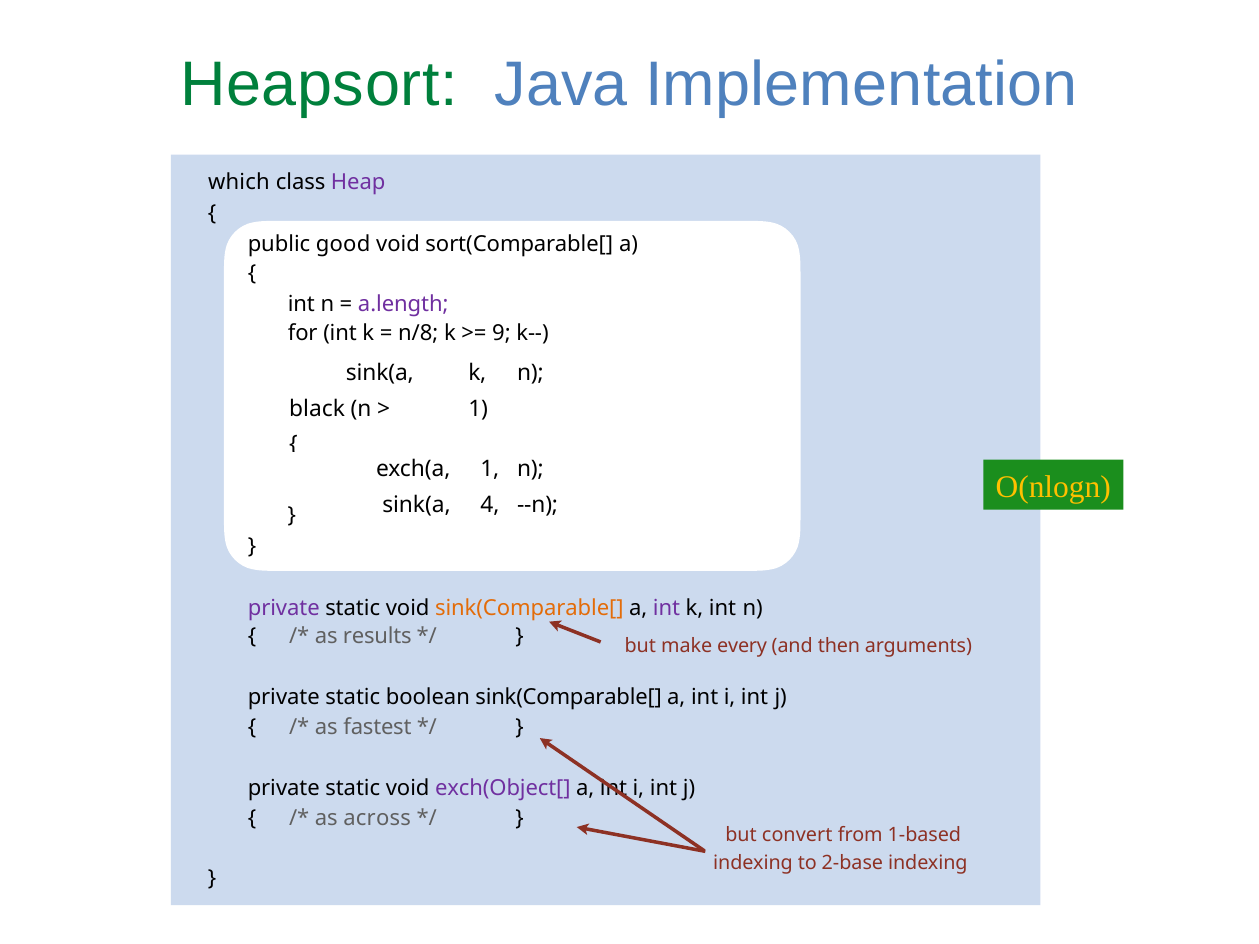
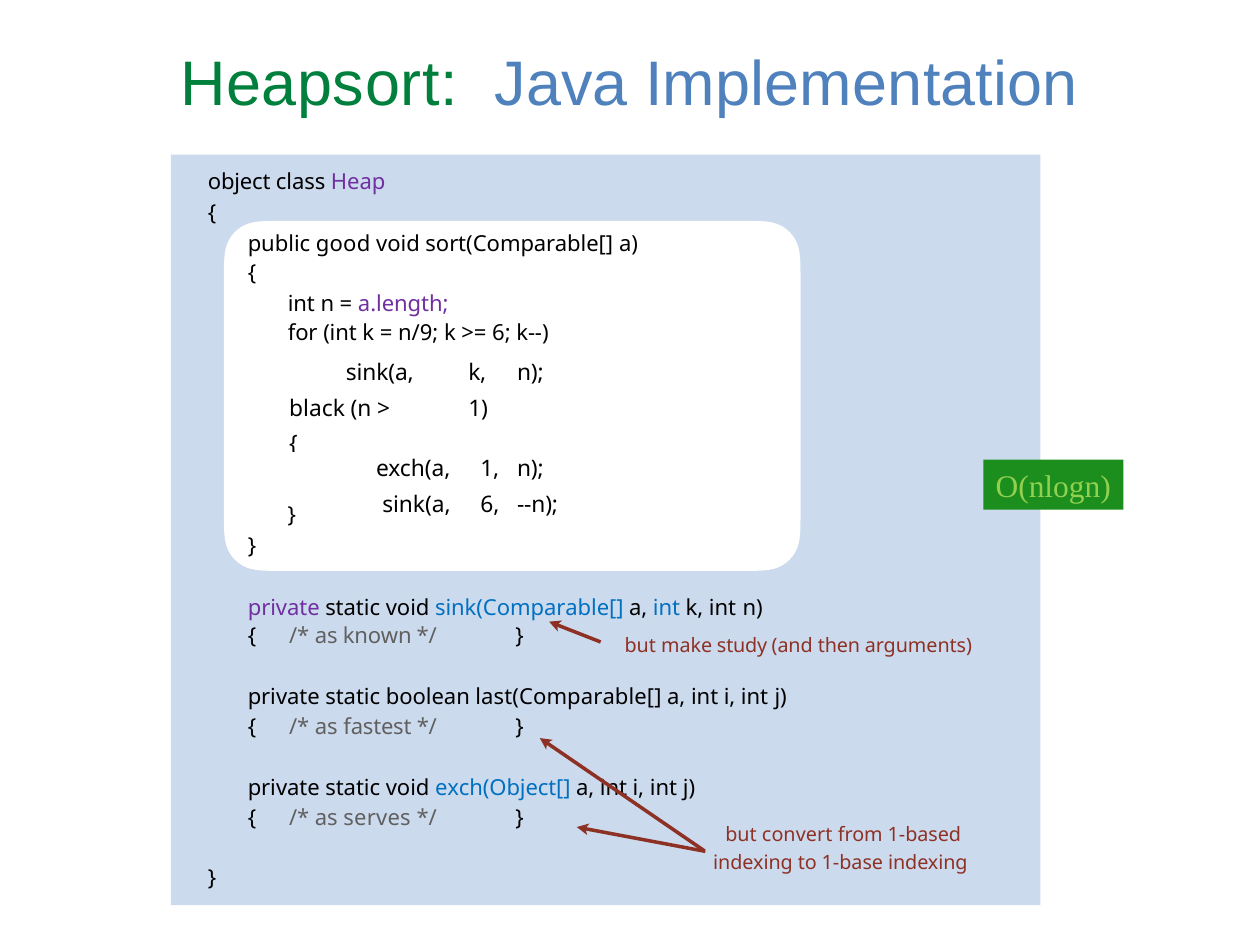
which: which -> object (239, 183)
n/8: n/8 -> n/9 (418, 334)
9: 9 -> 6 (501, 334)
O(nlogn colour: yellow -> light green (1053, 487)
sink(a 4: 4 -> 6 (490, 505)
sink(Comparable[ colour: orange -> blue (529, 608)
int colour: purple -> blue (667, 608)
results: results -> known (377, 636)
every: every -> study (742, 646)
boolean sink(Comparable[: sink(Comparable[ -> last(Comparable[ (569, 698)
exch(Object[ colour: purple -> blue (503, 789)
across: across -> serves (377, 818)
2-base: 2-base -> 1-base (852, 863)
